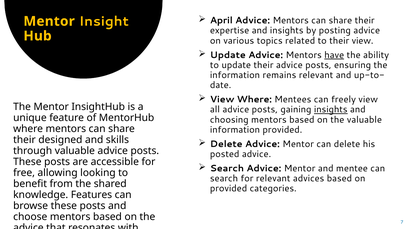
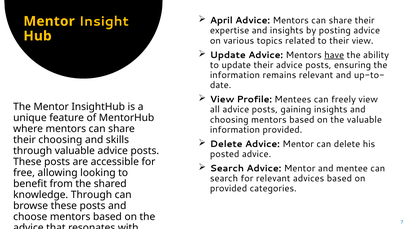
View Where: Where -> Profile (254, 99)
insights underline: present -> none (331, 110)
their designed: designed -> choosing (60, 140)
knowledge Features: Features -> Through (91, 195)
